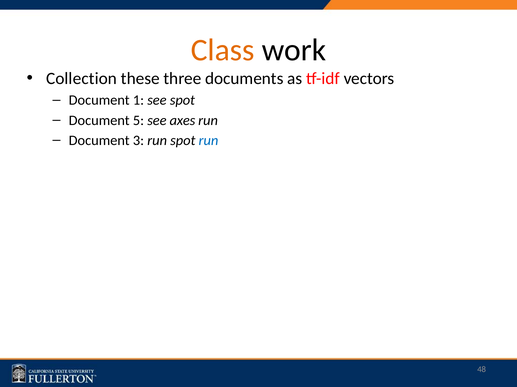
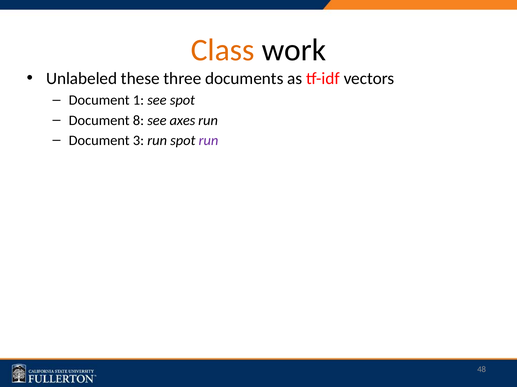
Collection: Collection -> Unlabeled (82, 79)
5: 5 -> 8 (138, 121)
run colour: blue -> purple (208, 141)
